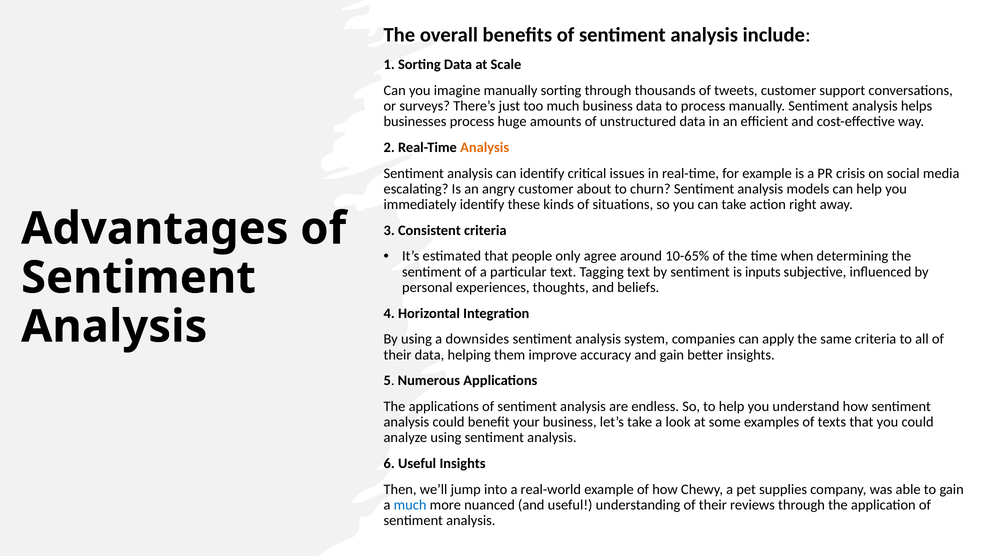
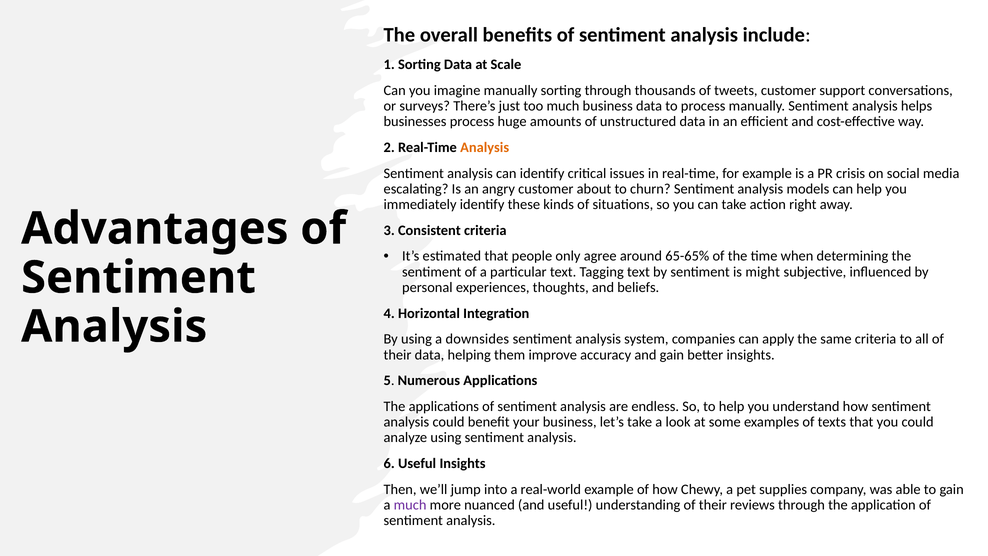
10-65%: 10-65% -> 65-65% (687, 256)
inputs: inputs -> might (763, 272)
much colour: blue -> purple (410, 505)
